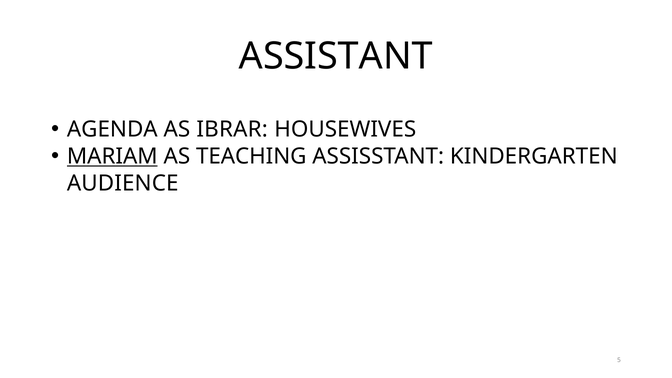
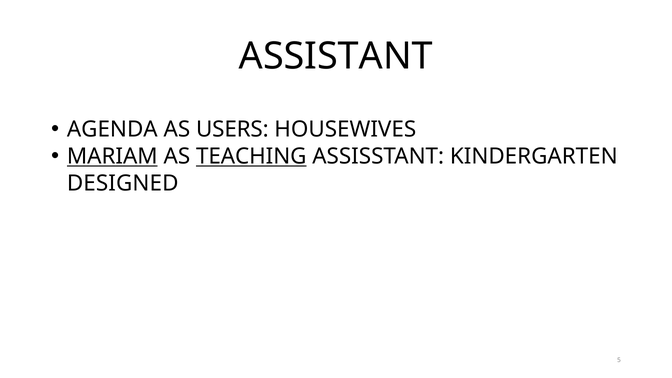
IBRAR: IBRAR -> USERS (232, 129)
TEACHING underline: none -> present (251, 156)
AUDIENCE: AUDIENCE -> DESIGNED (123, 183)
